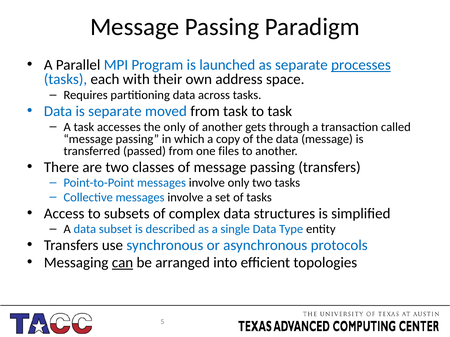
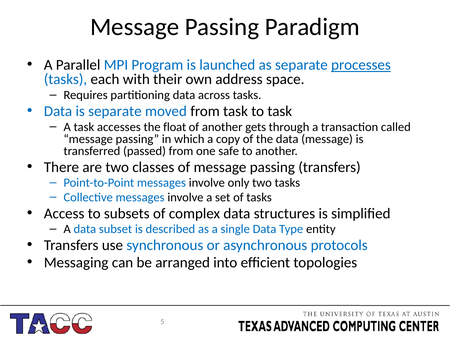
the only: only -> float (175, 127)
files: files -> safe (229, 151)
can underline: present -> none (123, 263)
